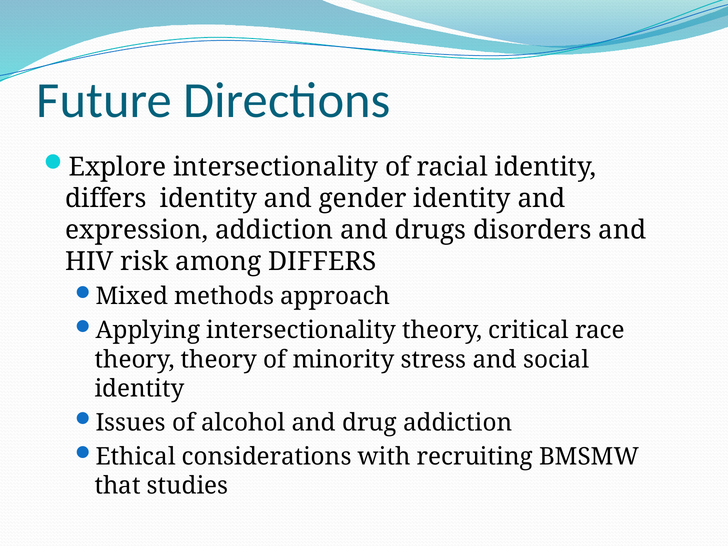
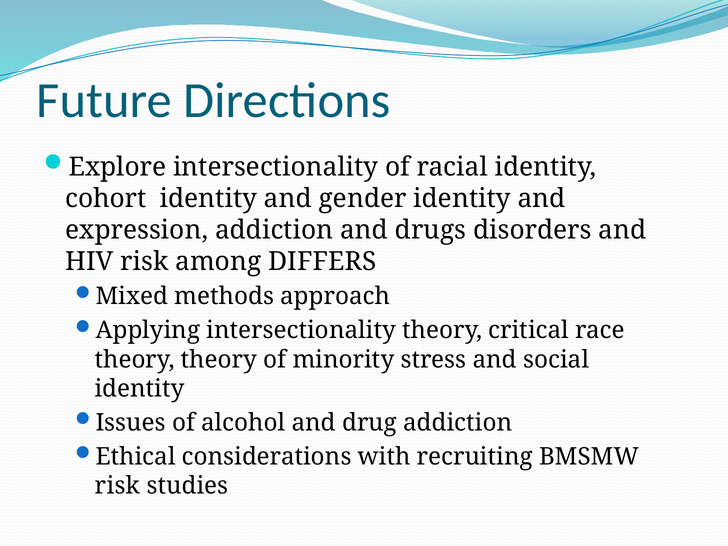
differs: differs -> cohort (106, 198)
that: that -> risk (117, 486)
